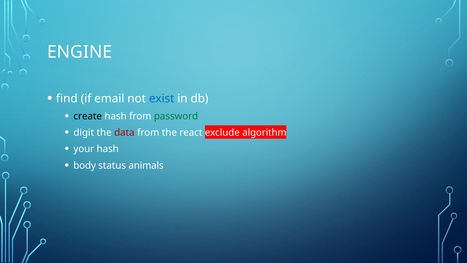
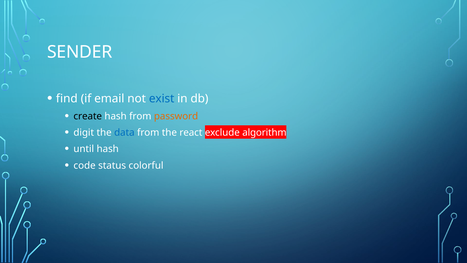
ENGINE: ENGINE -> SENDER (80, 52)
password colour: green -> orange (176, 116)
data colour: red -> blue (124, 132)
your: your -> until (84, 149)
body: body -> code (85, 165)
animals: animals -> colorful (146, 165)
